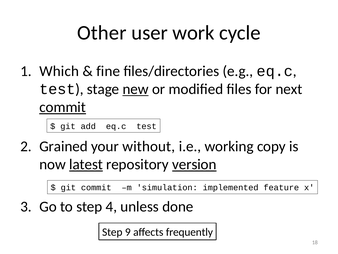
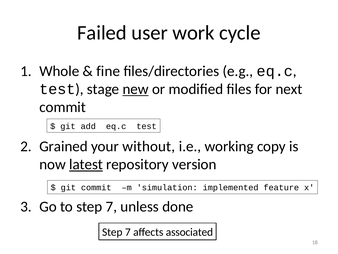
Other: Other -> Failed (102, 33)
Which: Which -> Whole (59, 71)
commit underline: present -> none (63, 107)
version underline: present -> none (194, 164)
to step 4: 4 -> 7 (111, 206)
9: 9 -> 7 (128, 232)
frequently: frequently -> associated (189, 232)
